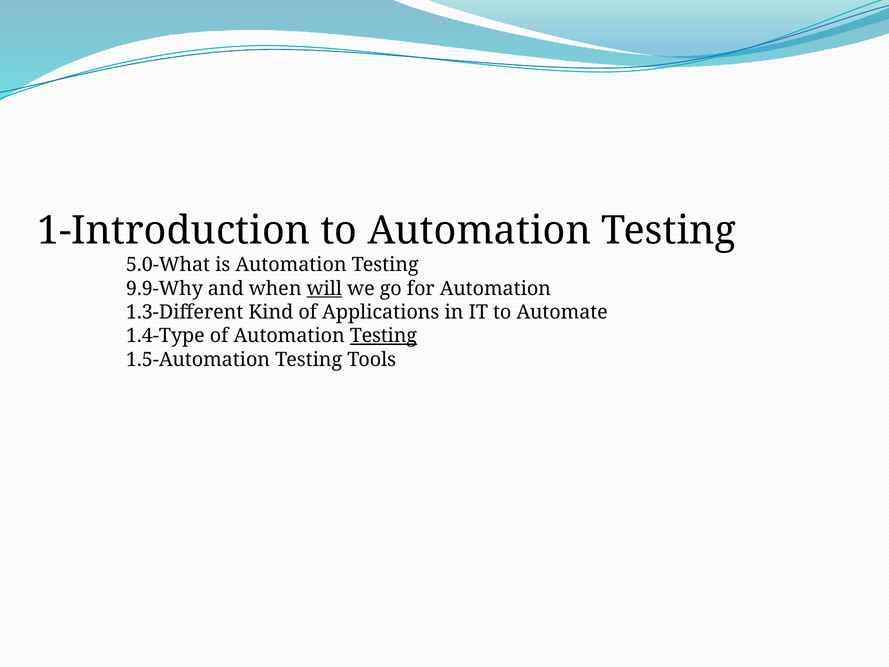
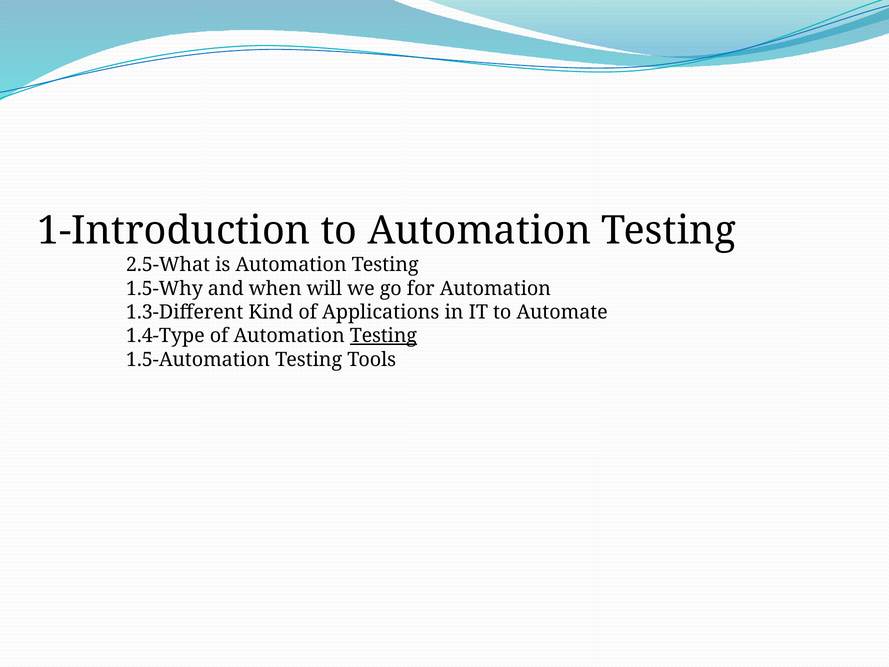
5.0-What: 5.0-What -> 2.5-What (168, 265)
9.9-Why: 9.9-Why -> 1.5-Why (164, 288)
will underline: present -> none (324, 288)
